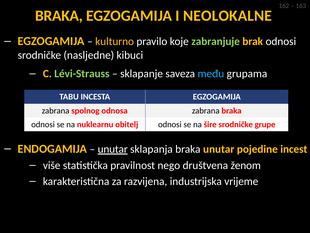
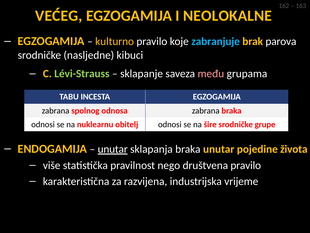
BRAKA: BRAKA -> VEĆEG (59, 16)
zabranjuje colour: light green -> light blue (216, 41)
brak odnosi: odnosi -> parova (281, 41)
među colour: light blue -> pink (211, 74)
incest: incest -> života (294, 149)
društvena ženom: ženom -> pravilo (246, 165)
